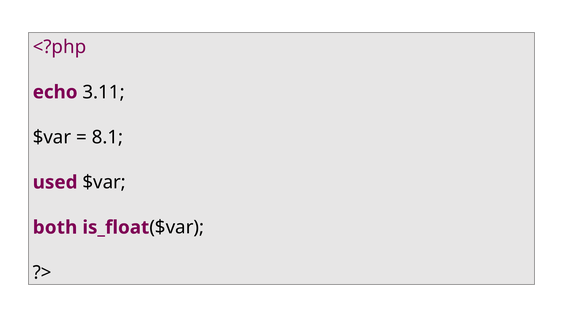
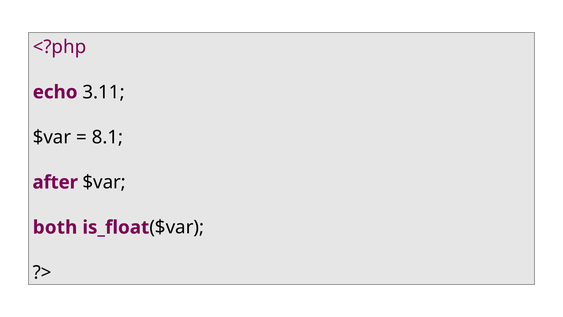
used: used -> after (55, 182)
